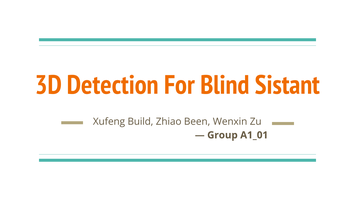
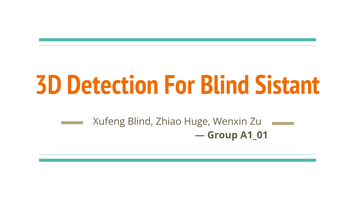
Xufeng Build: Build -> Blind (140, 121)
Been: Been -> Huge (197, 121)
